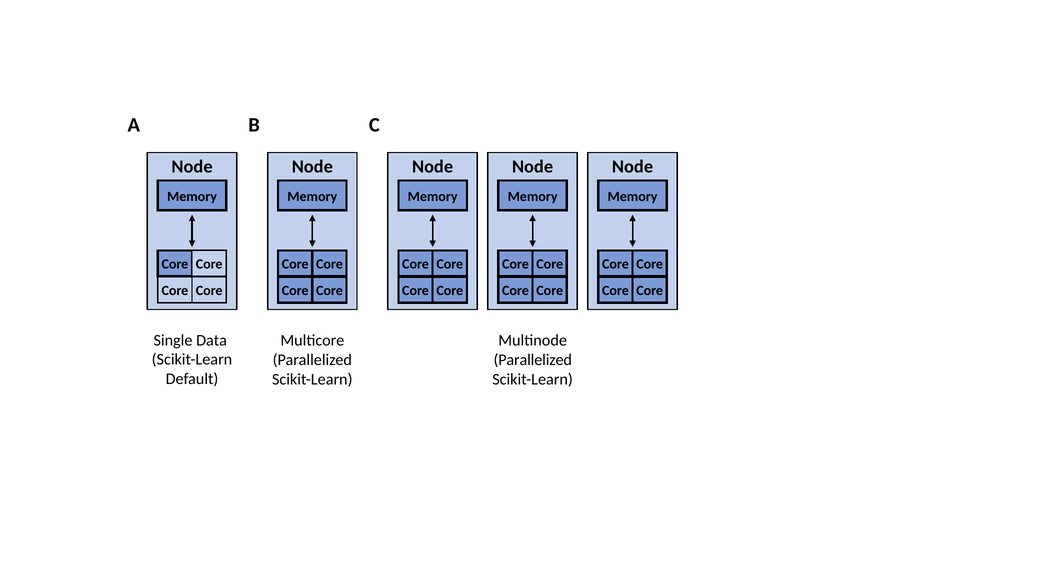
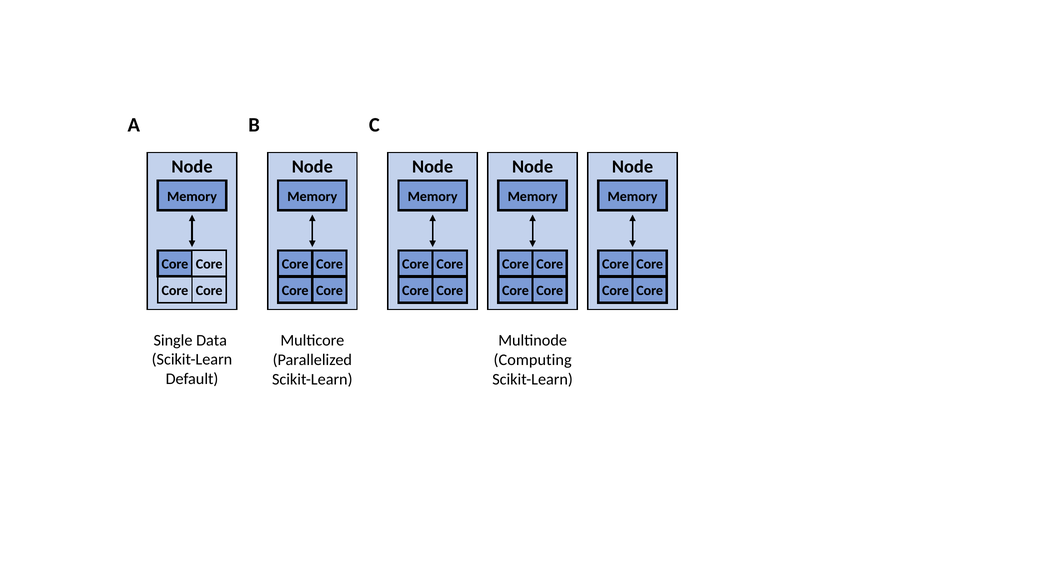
Parallelized: Parallelized -> Computing (533, 360)
